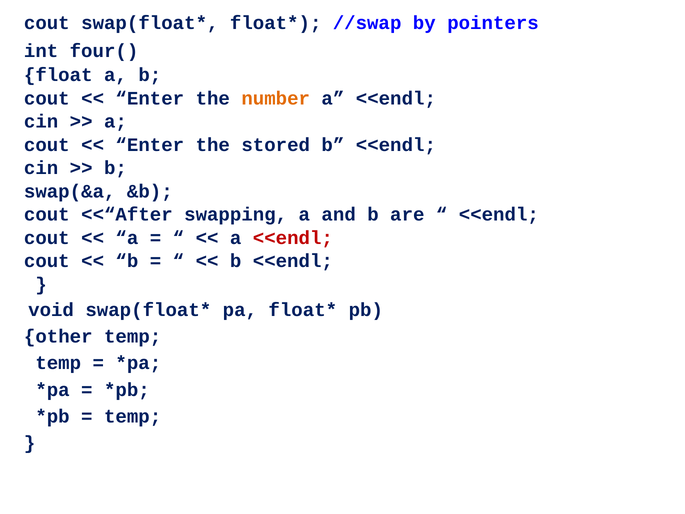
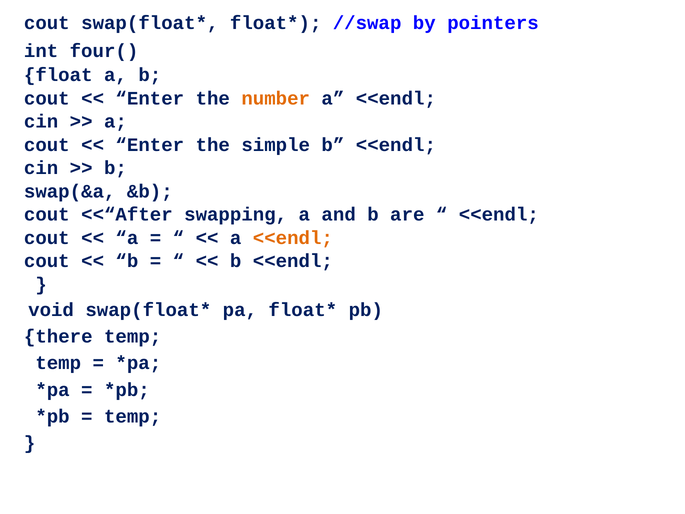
stored: stored -> simple (276, 145)
<<endl colour: red -> orange (293, 238)
other: other -> there (58, 336)
